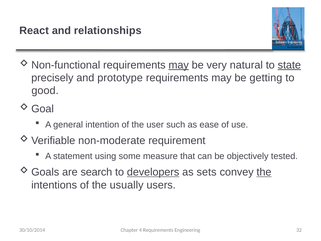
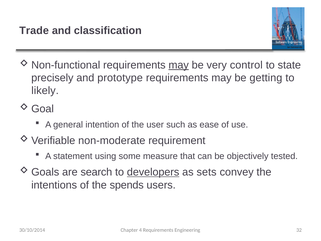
React: React -> Trade (34, 30)
relationships: relationships -> classification (108, 30)
natural: natural -> control (246, 65)
state underline: present -> none (289, 65)
good: good -> likely (45, 91)
the underline: present -> none (264, 172)
usually: usually -> spends (127, 185)
